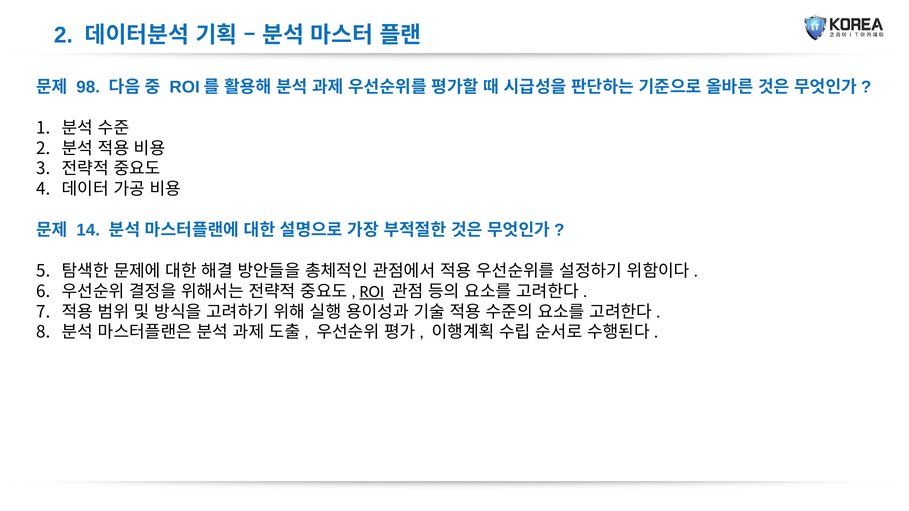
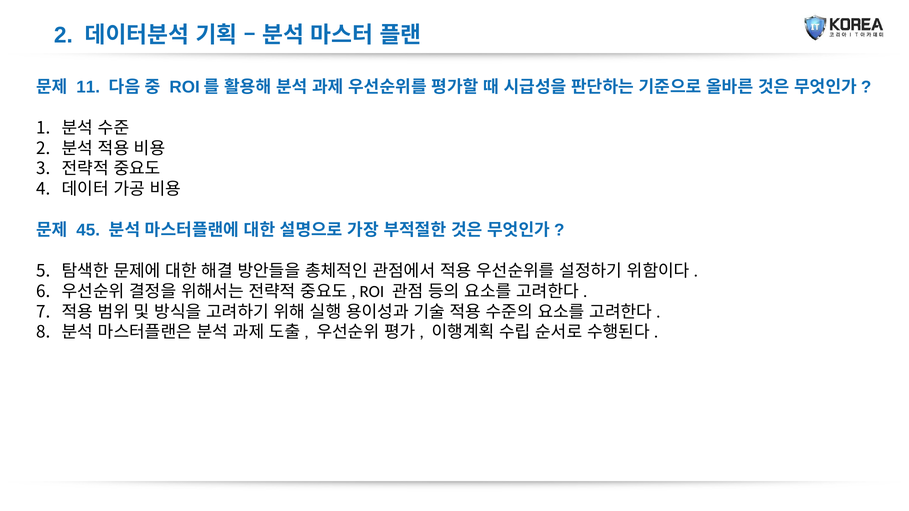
98: 98 -> 11 (88, 87)
14: 14 -> 45 (88, 230)
ROI underline: present -> none (372, 292)
